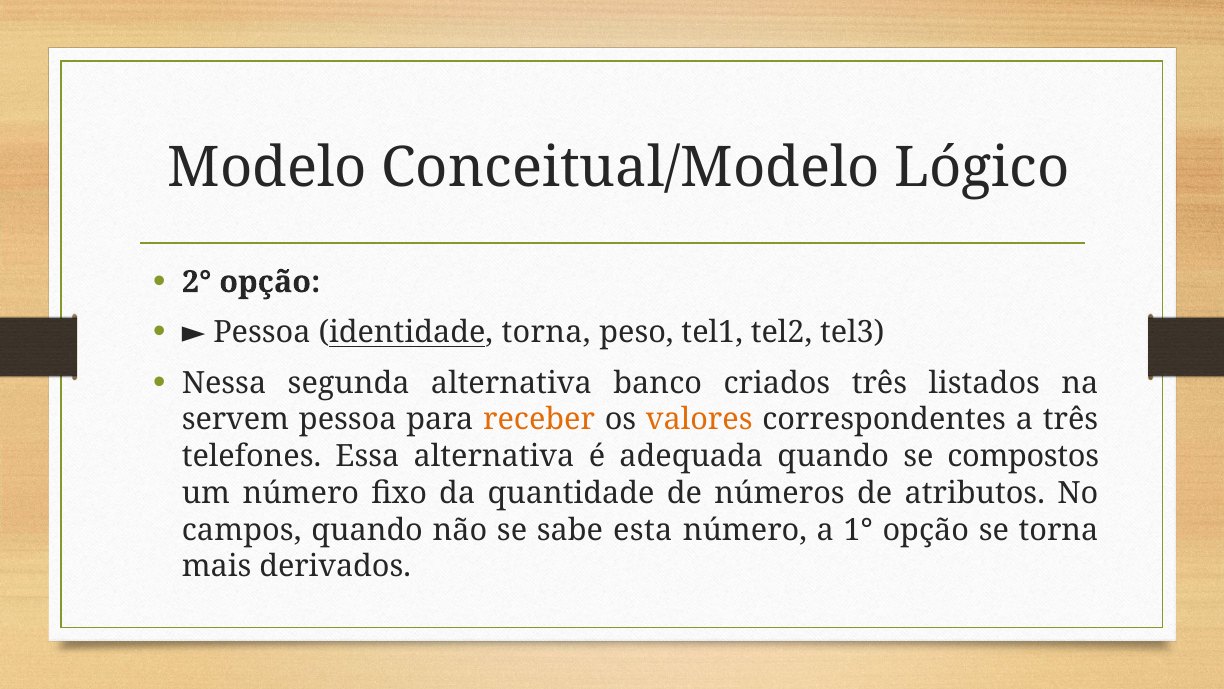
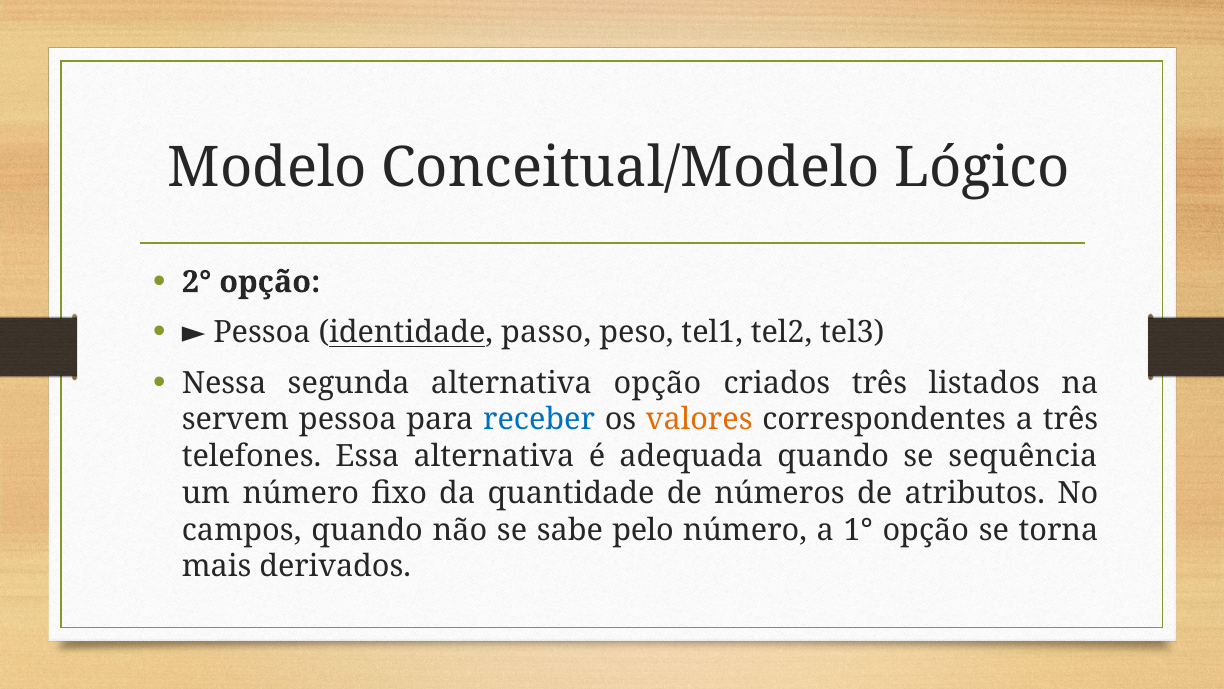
identidade torna: torna -> passo (546, 332)
alternativa banco: banco -> opção (658, 383)
receber colour: orange -> blue (539, 420)
compostos: compostos -> sequência (1023, 456)
esta: esta -> pelo (643, 530)
